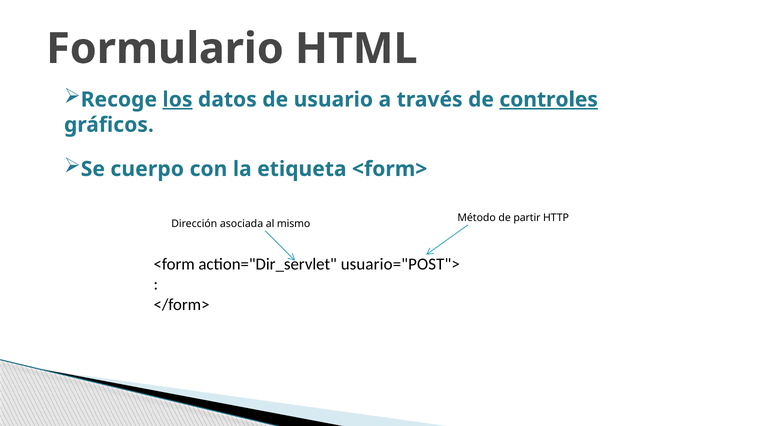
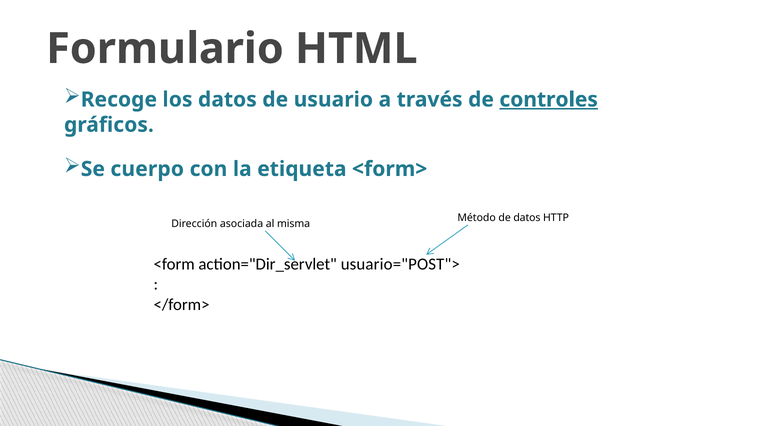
los underline: present -> none (178, 100)
de partir: partir -> datos (527, 218)
mismo: mismo -> misma (294, 224)
